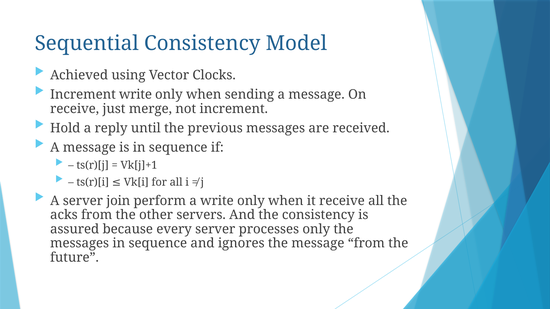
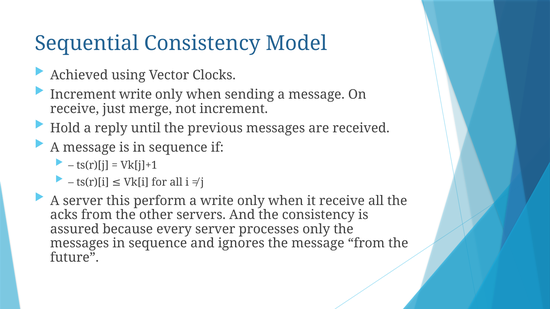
join: join -> this (118, 201)
